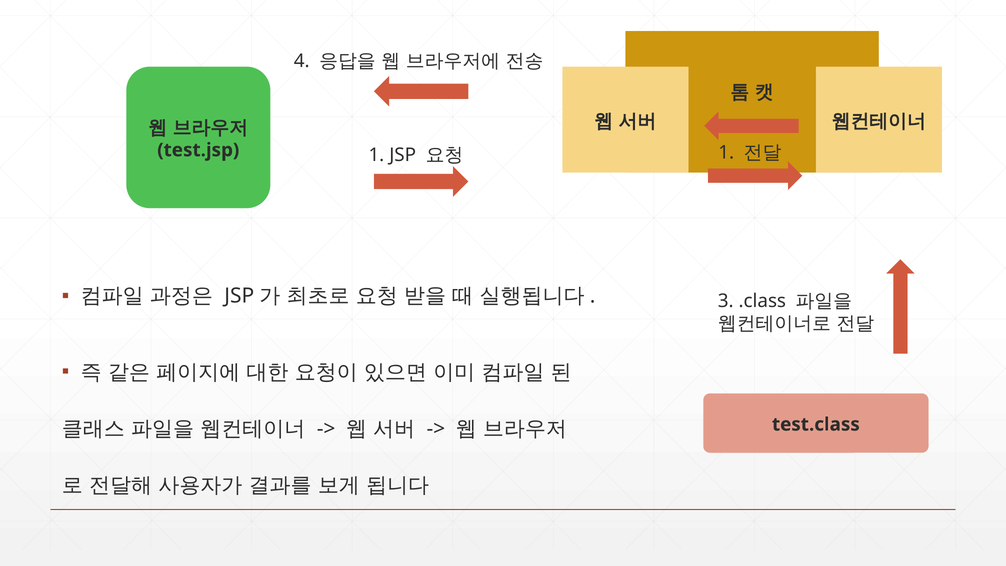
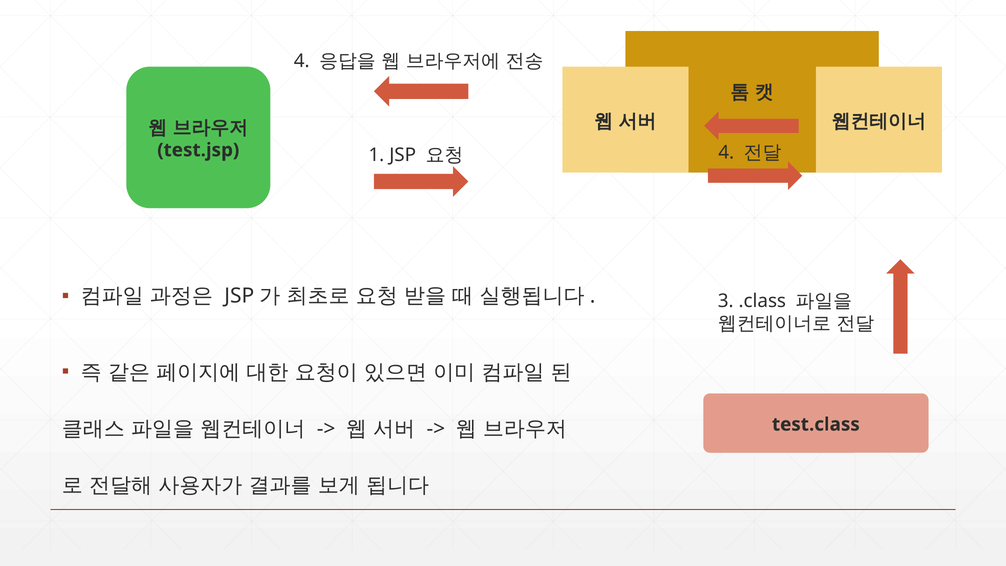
1: 1 -> 4 (726, 153)
